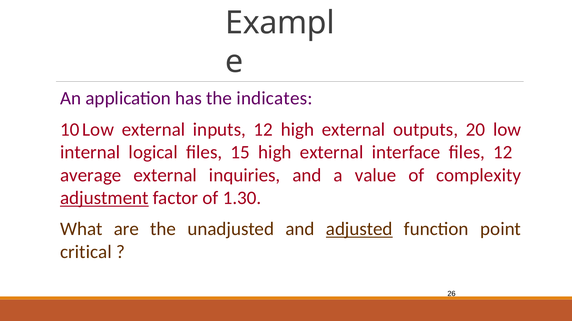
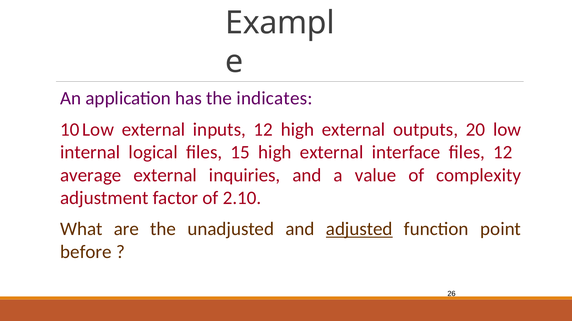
adjustment underline: present -> none (104, 198)
1.30: 1.30 -> 2.10 (242, 198)
critical: critical -> before (86, 252)
